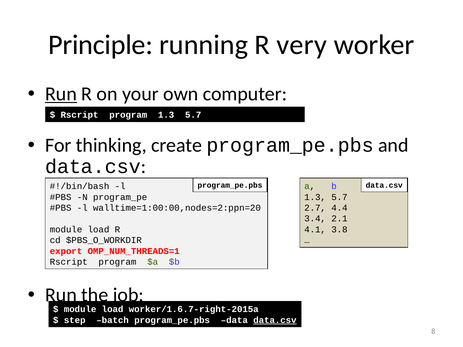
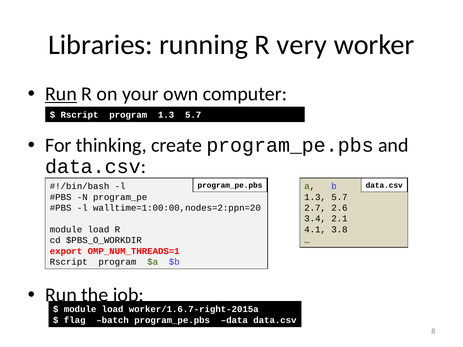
Principle: Principle -> Libraries (100, 45)
4.4: 4.4 -> 2.6 (339, 208)
step: step -> flag (75, 320)
data.csv underline: present -> none (275, 320)
